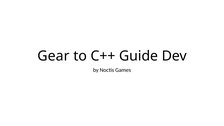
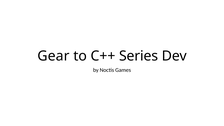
Guide: Guide -> Series (139, 56)
